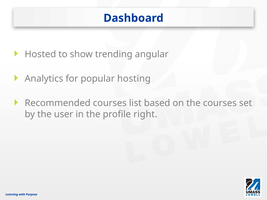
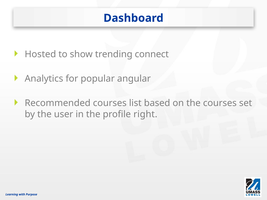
angular: angular -> connect (152, 54)
hosting: hosting -> angular (134, 79)
